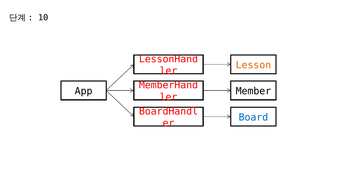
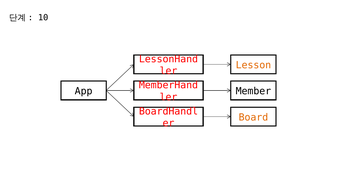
Board colour: blue -> orange (253, 117)
